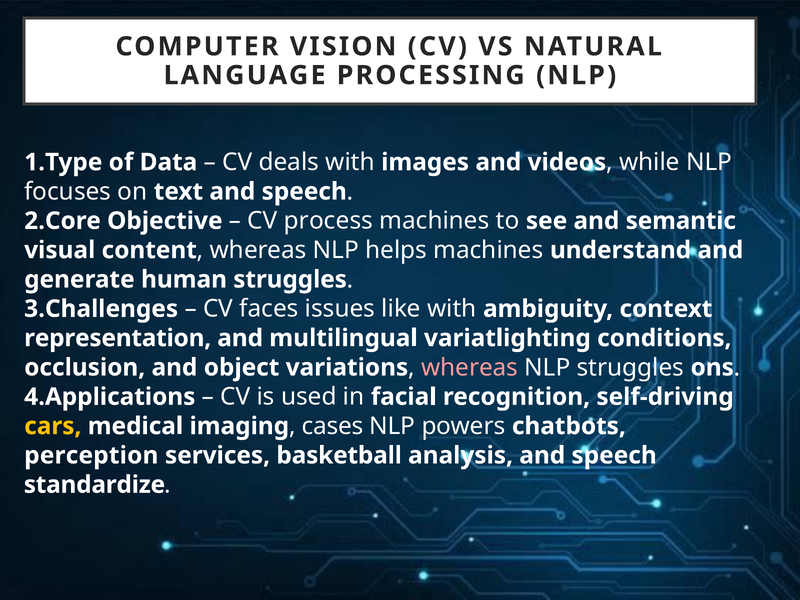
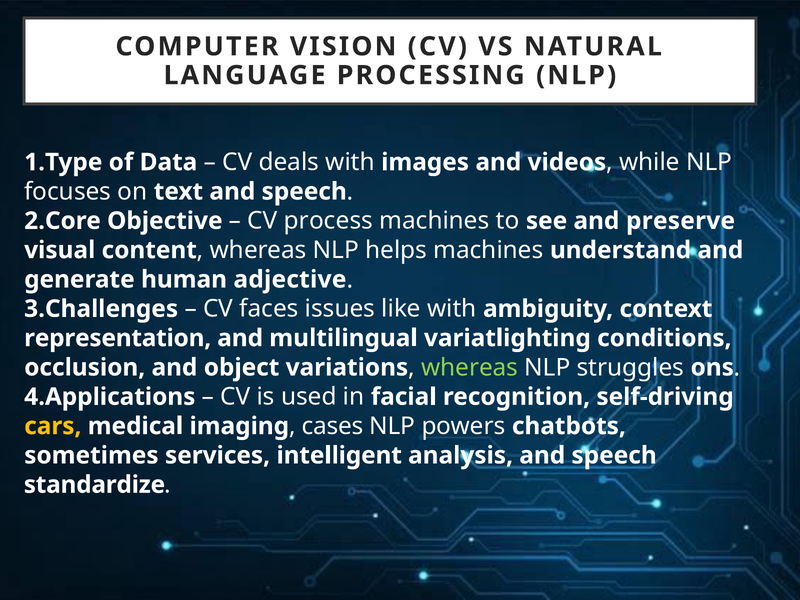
semantic: semantic -> preserve (681, 221)
human struggles: struggles -> adjective (290, 279)
whereas colour: pink -> light green (470, 367)
perception: perception -> sometimes (91, 455)
basketball: basketball -> intelligent (339, 455)
